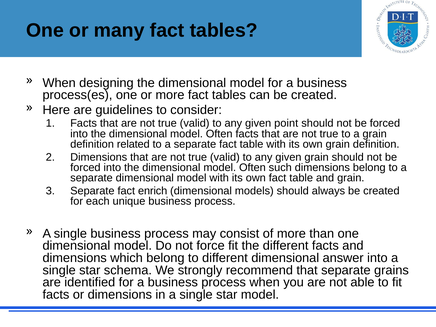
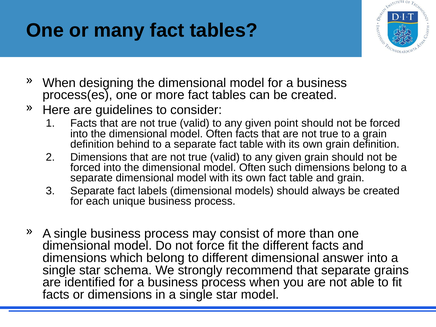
related: related -> behind (133, 144)
enrich: enrich -> labels (153, 191)
